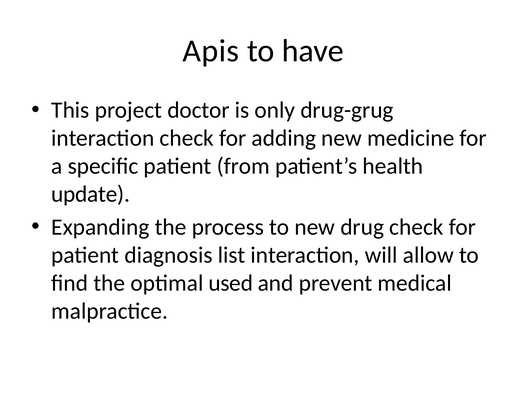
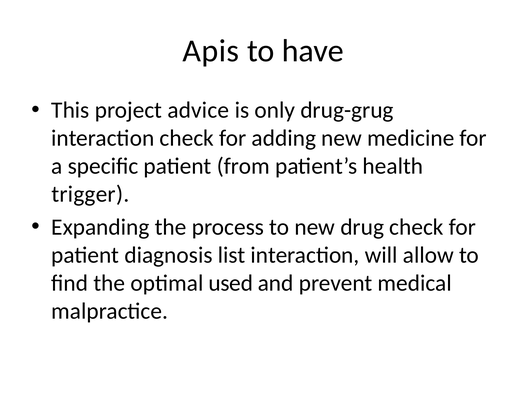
doctor: doctor -> advice (198, 110)
update: update -> trigger (90, 195)
